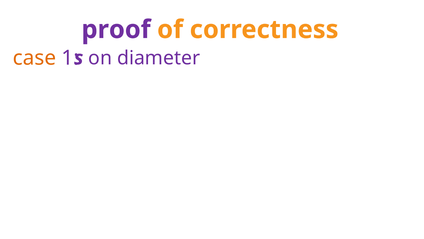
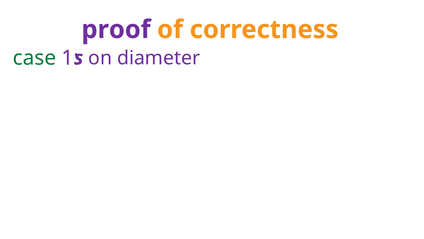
case colour: orange -> green (34, 58)
